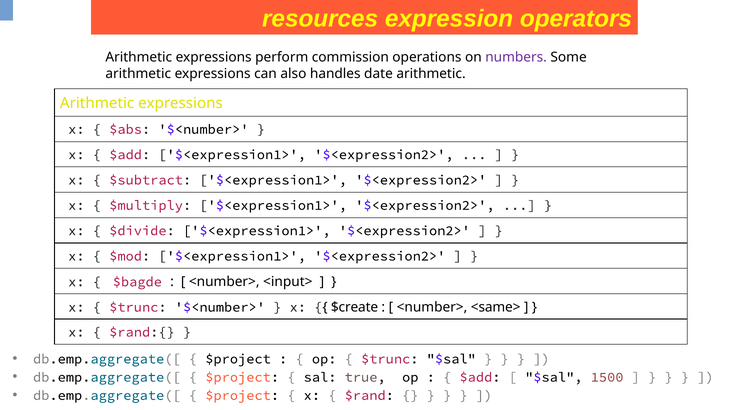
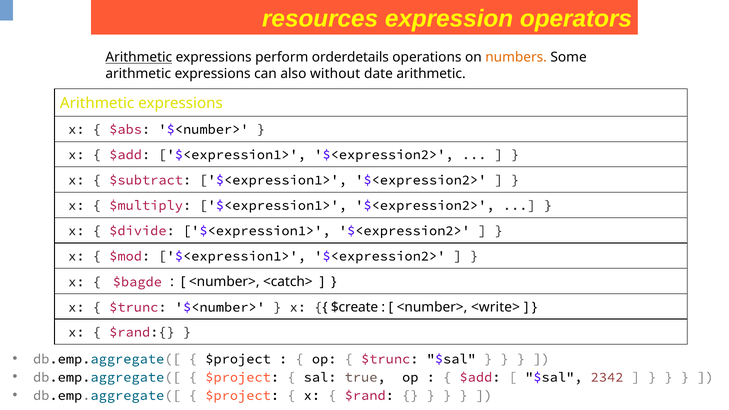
Arithmetic underline: none -> present (139, 57)
commission: commission -> orderdetails (350, 57)
numbers colour: purple -> orange (516, 57)
handles: handles -> without (335, 74)
<input>: <input> -> <catch> (288, 282)
<same>: <same> -> <write> (496, 307)
1500: 1500 -> 2342 (607, 377)
